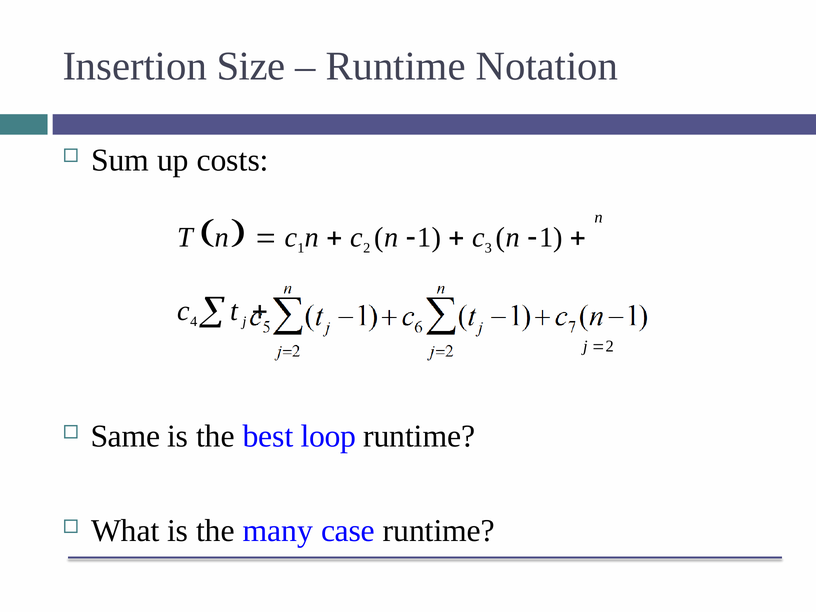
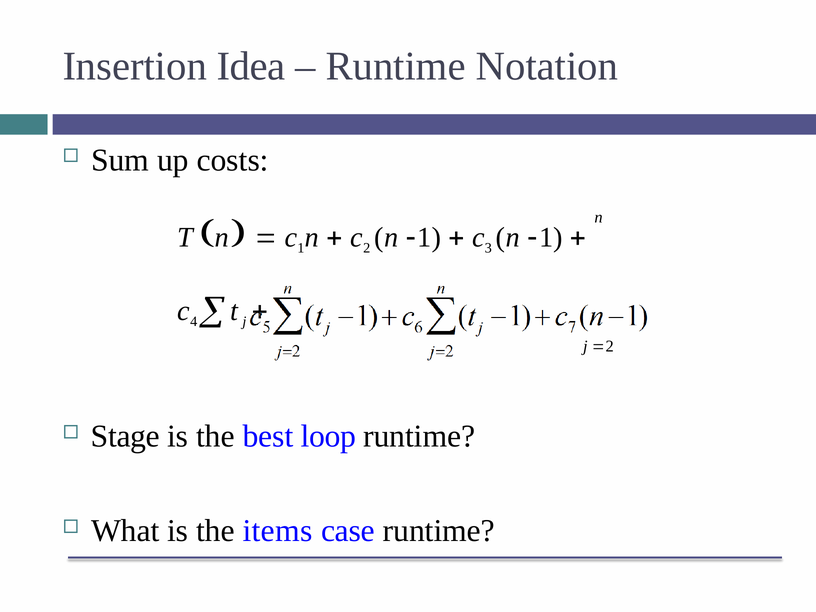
Size: Size -> Idea (251, 66)
Same: Same -> Stage (125, 436)
many: many -> items (278, 531)
